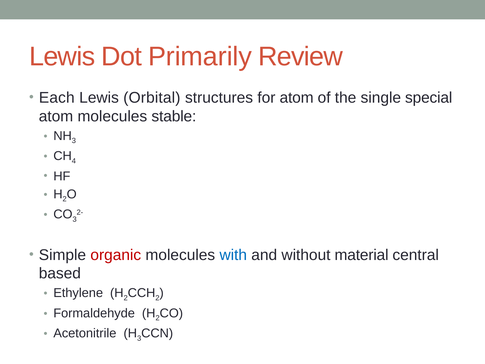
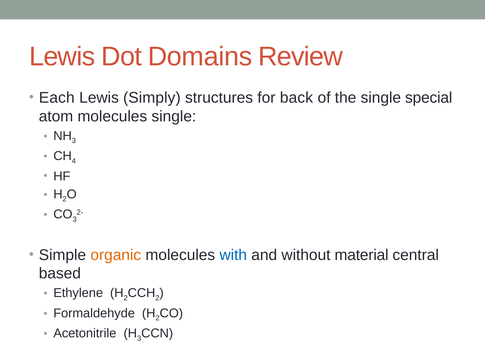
Primarily: Primarily -> Domains (200, 56)
Orbital: Orbital -> Simply (152, 98)
for atom: atom -> back (296, 98)
molecules stable: stable -> single (174, 116)
organic colour: red -> orange (116, 255)
